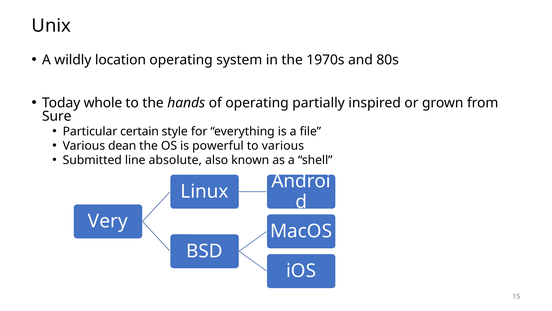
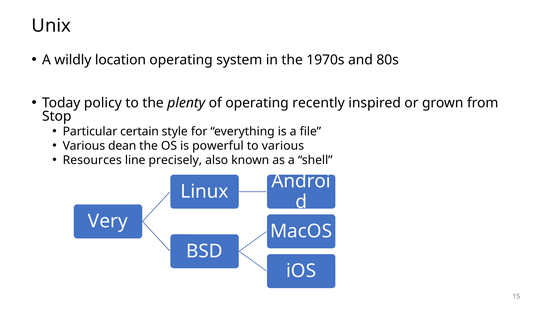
whole: whole -> policy (103, 103)
hands: hands -> plenty (186, 103)
partially: partially -> recently (318, 103)
Sure: Sure -> Stop (57, 116)
Submitted: Submitted -> Resources (92, 160)
absolute: absolute -> precisely (175, 160)
